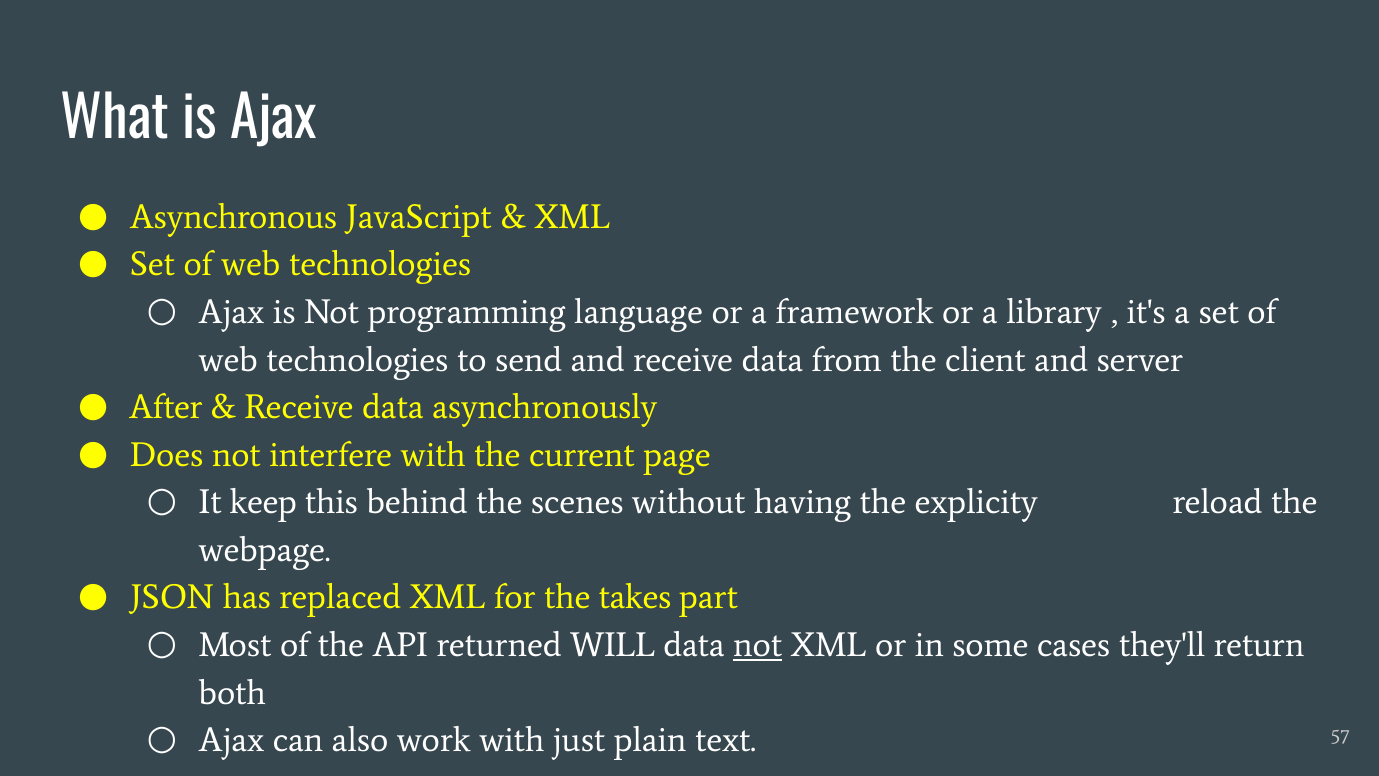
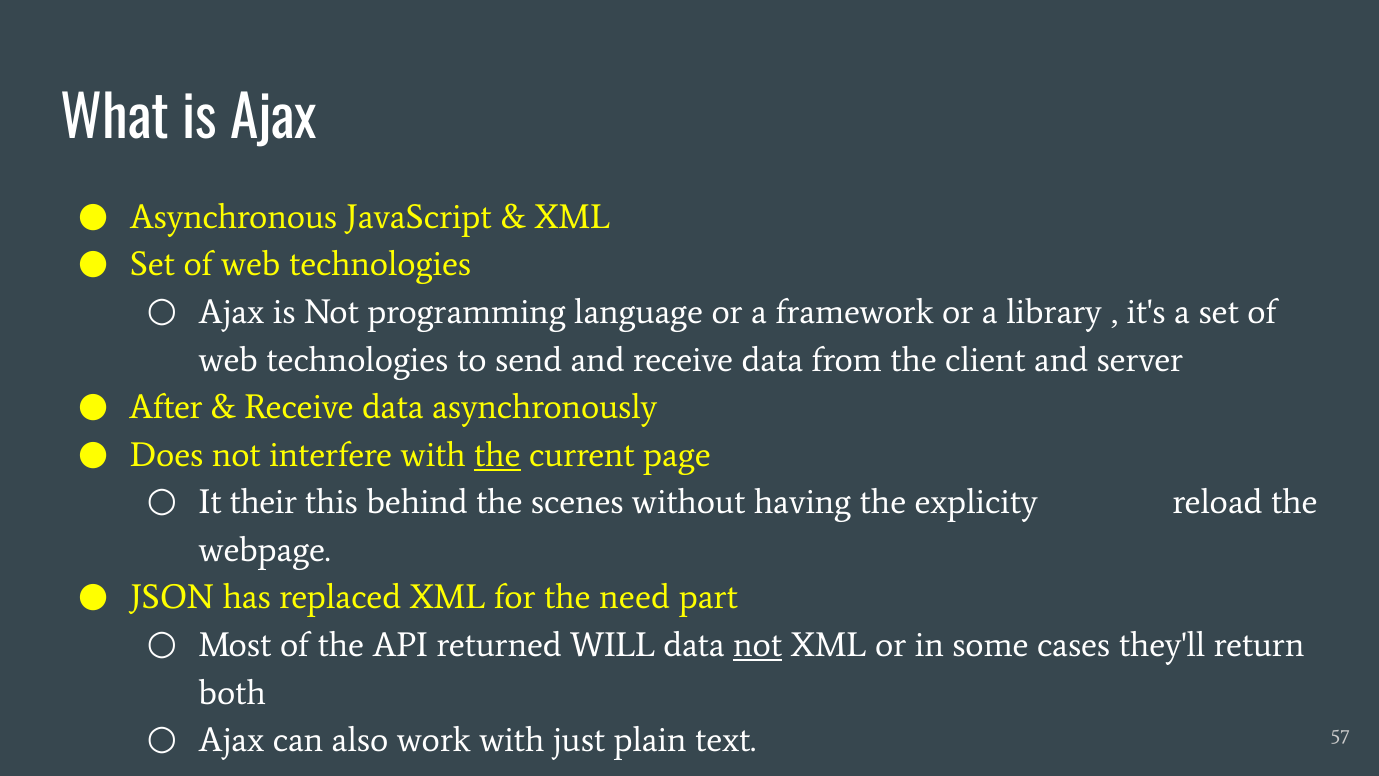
the underline: none -> present (497, 455)
keep: keep -> their (263, 502)
takes: takes -> need (635, 597)
